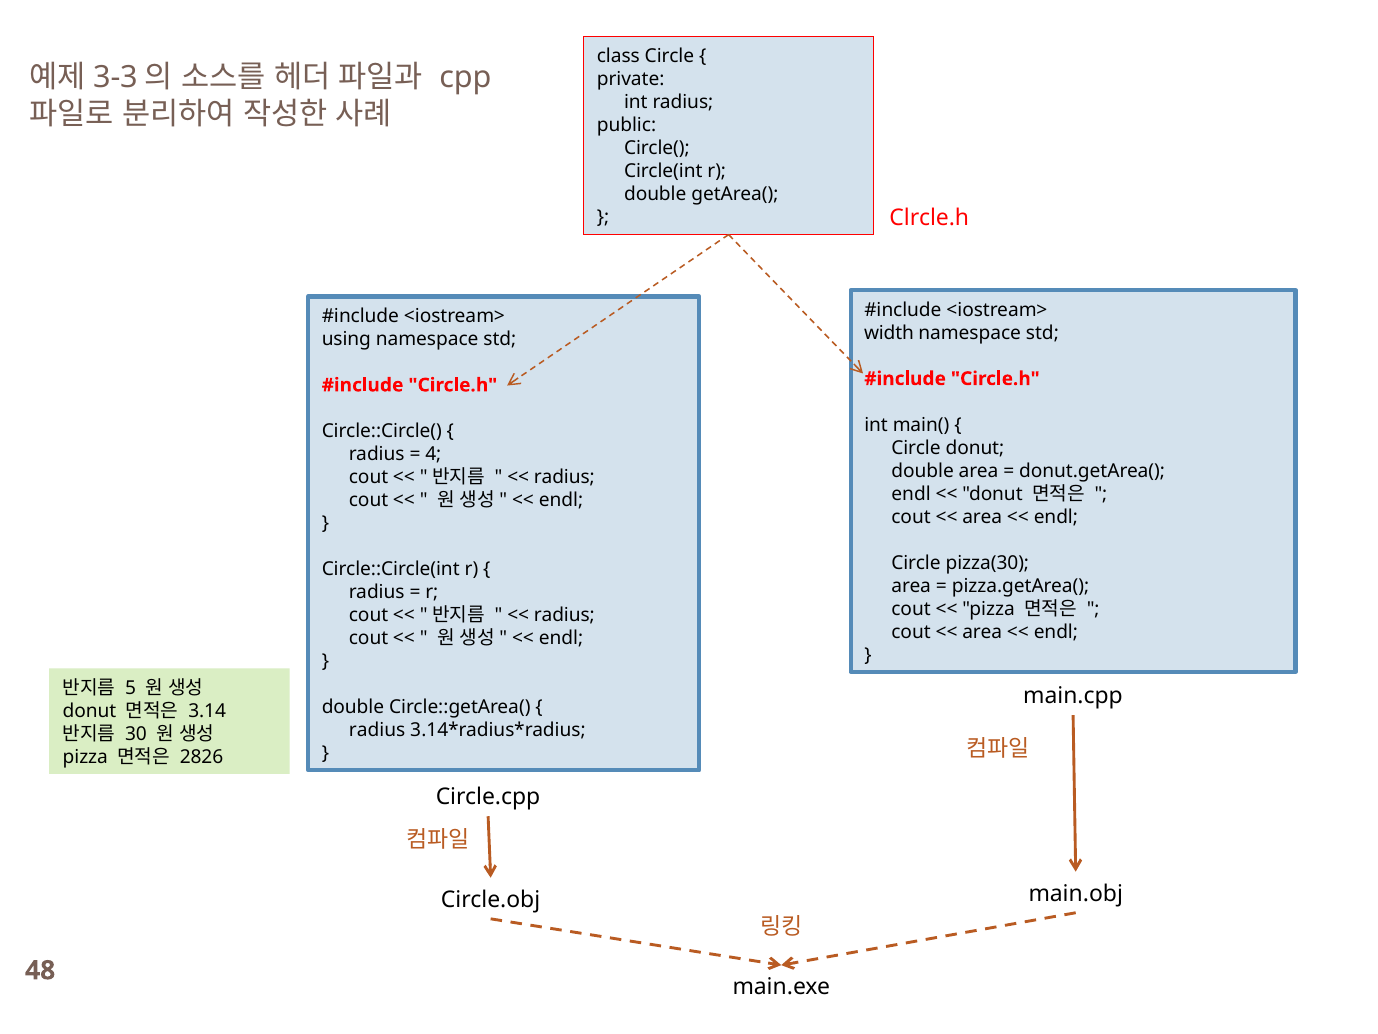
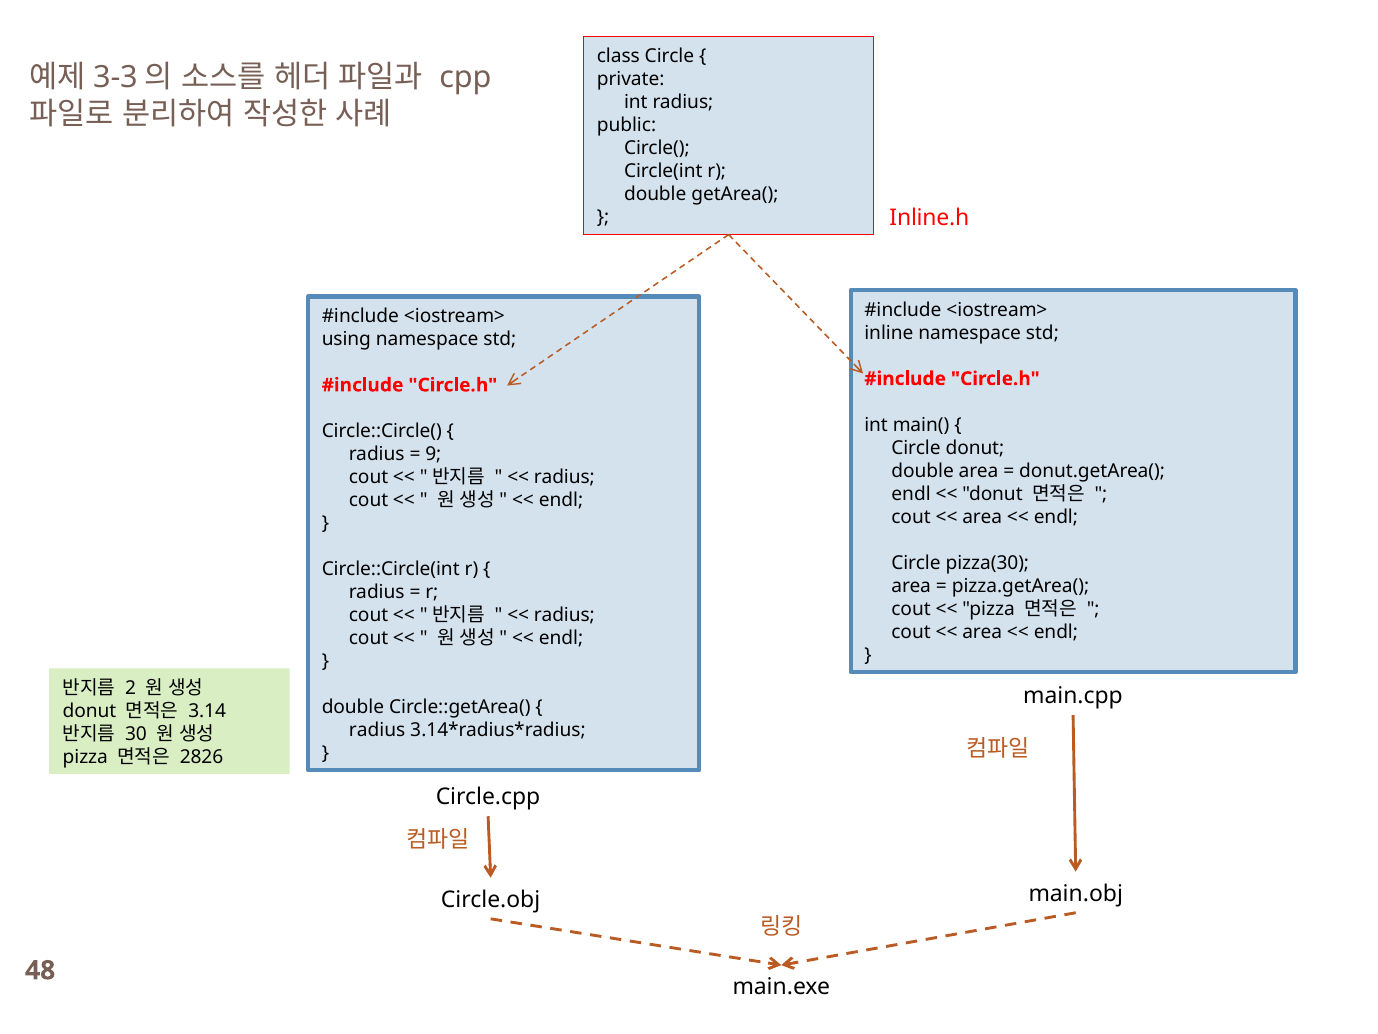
Clrcle.h: Clrcle.h -> Inline.h (929, 218)
width: width -> inline (889, 333)
4: 4 -> 9 (433, 454)
5: 5 -> 2 (131, 688)
